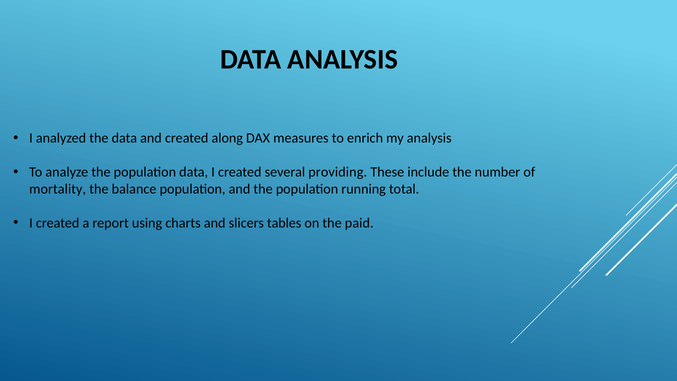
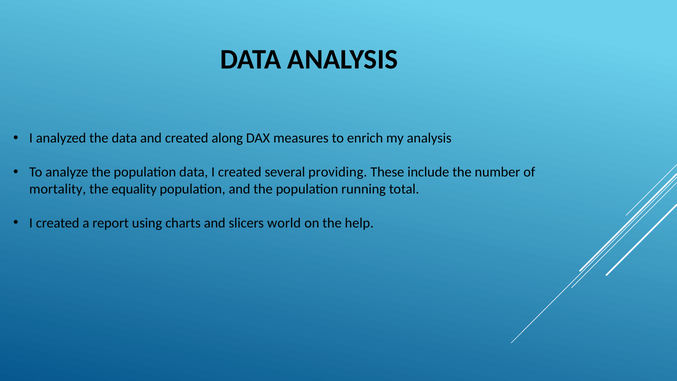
balance: balance -> equality (134, 189)
tables: tables -> world (284, 223)
paid: paid -> help (359, 223)
